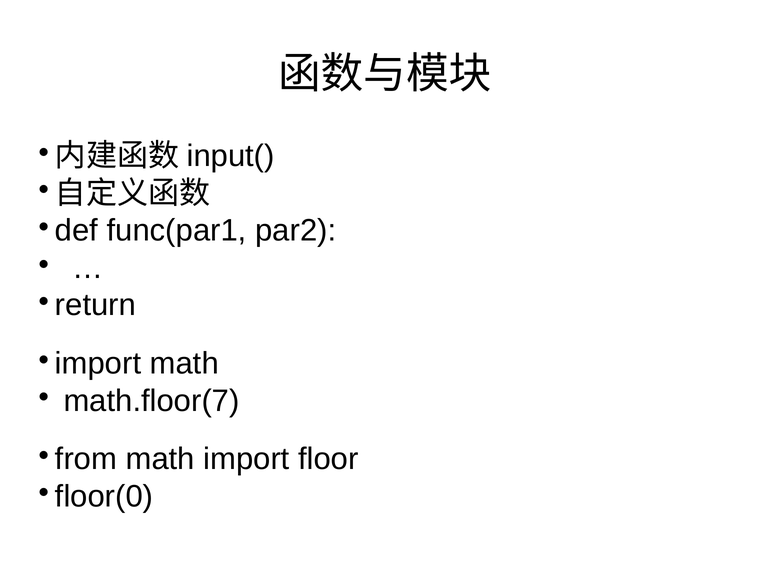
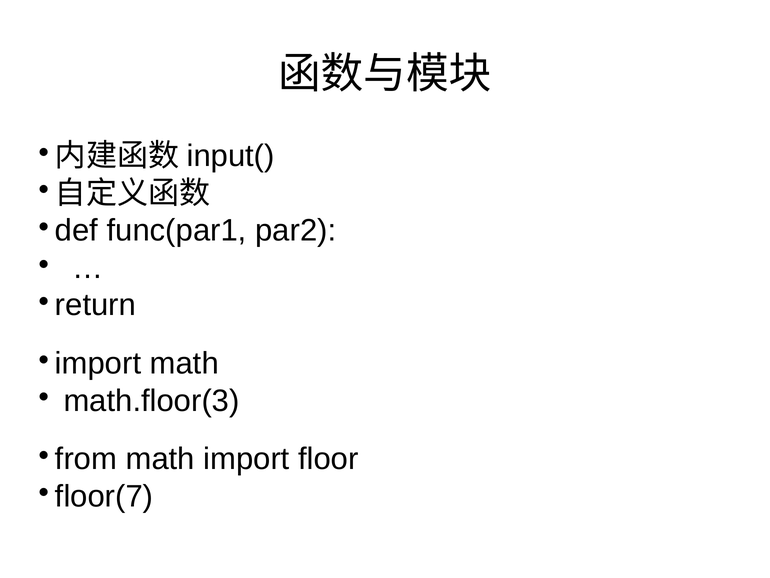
math.floor(7: math.floor(7 -> math.floor(3 (152, 400)
floor(0: floor(0 -> floor(7 (104, 496)
